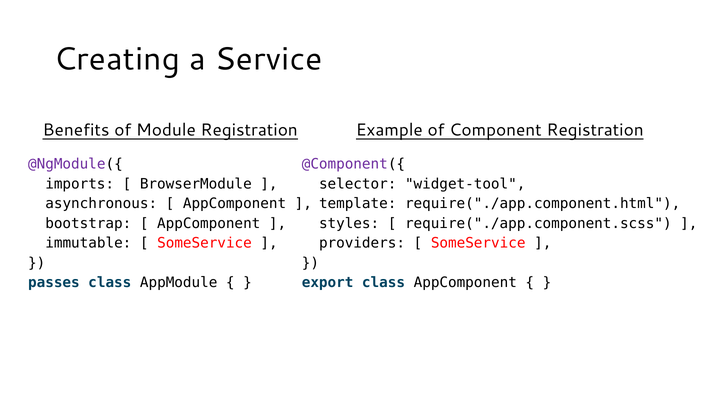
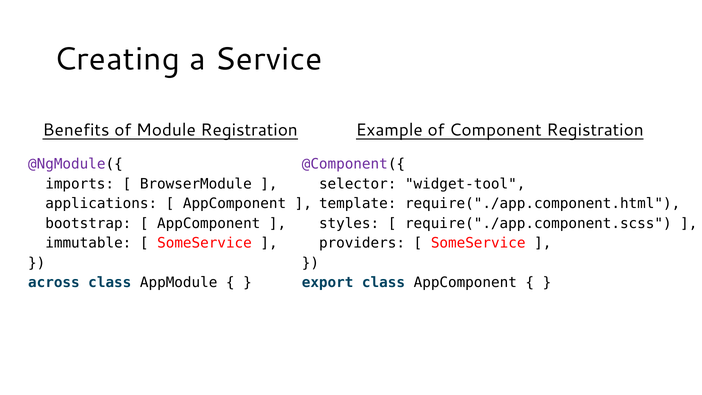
asynchronous: asynchronous -> applications (101, 203)
passes: passes -> across (54, 283)
